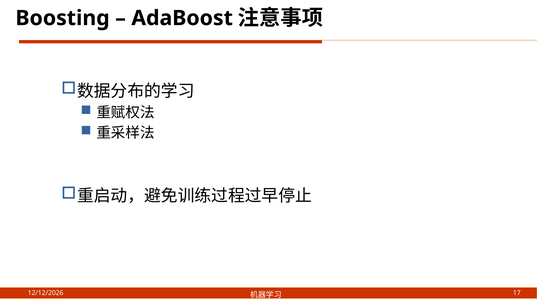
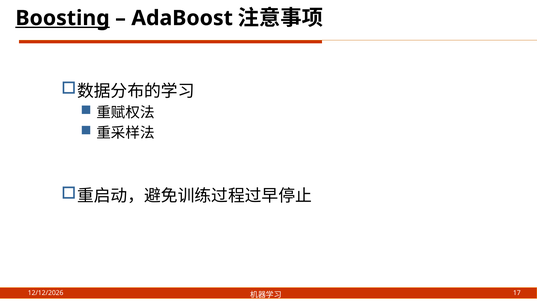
Boosting underline: none -> present (63, 18)
